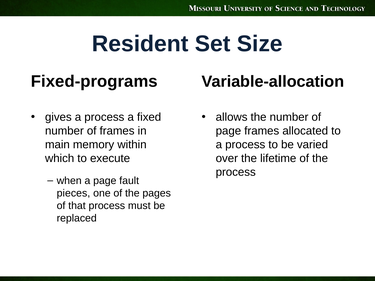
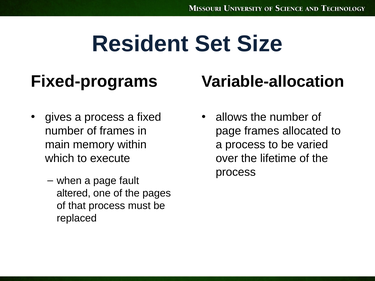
pieces: pieces -> altered (74, 193)
